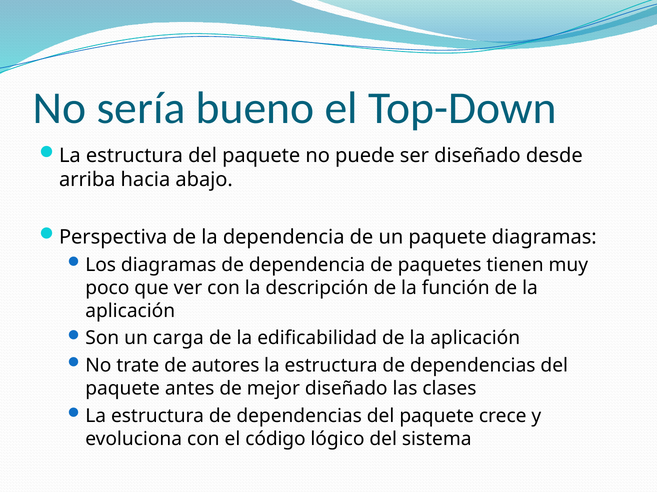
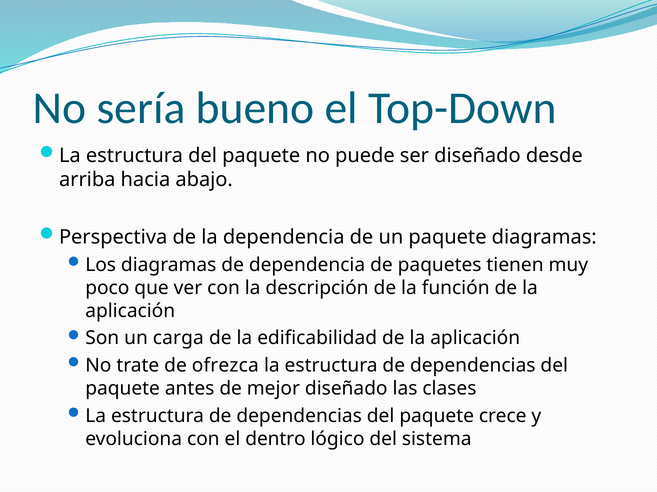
autores: autores -> ofrezca (225, 366)
código: código -> dentro (275, 439)
